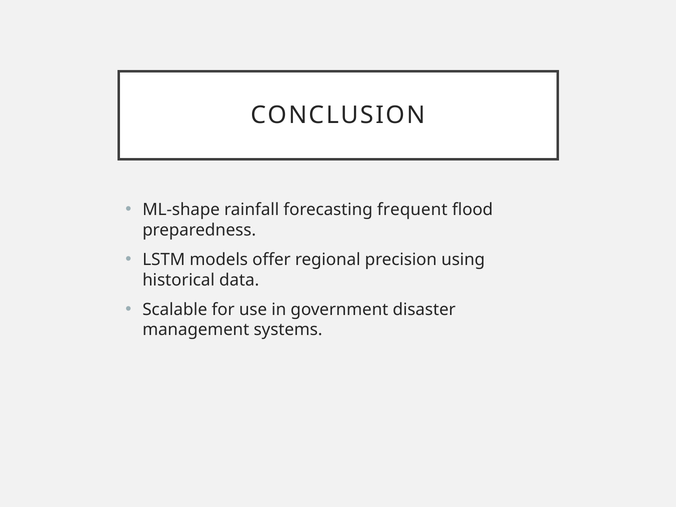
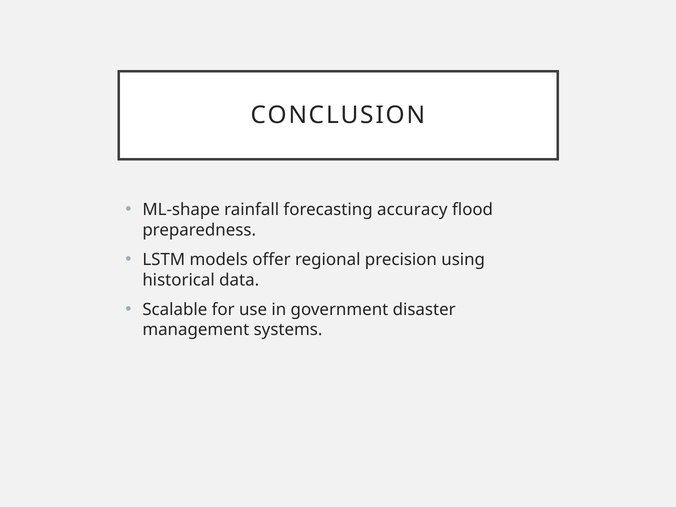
frequent: frequent -> accuracy (412, 210)
